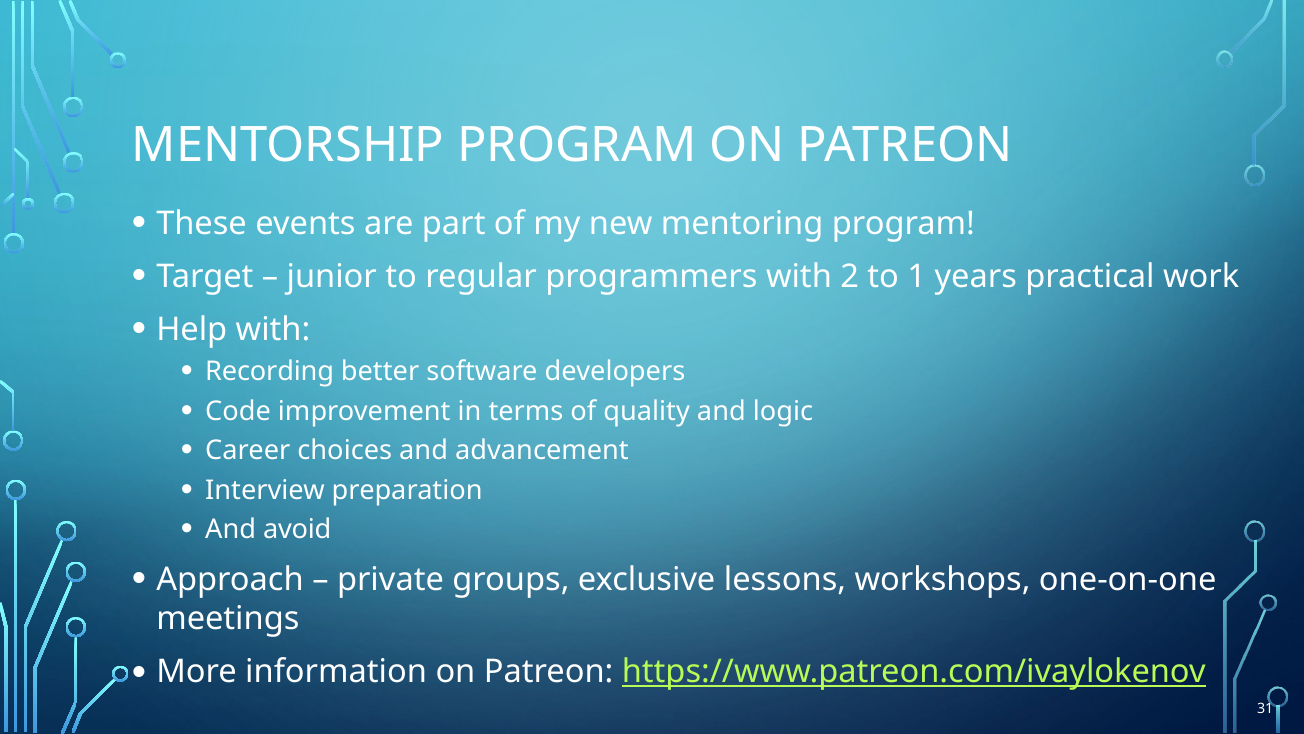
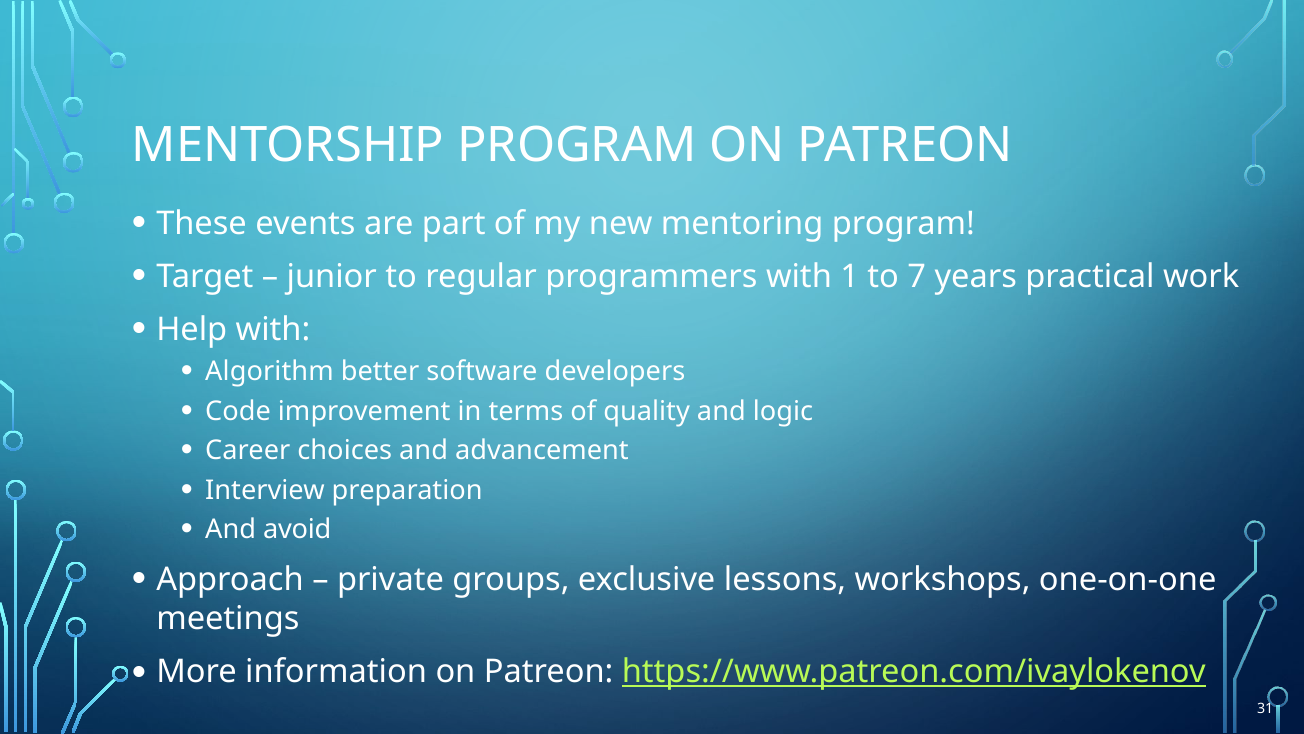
2: 2 -> 1 (850, 277)
1: 1 -> 7 (917, 277)
Recording: Recording -> Algorithm (269, 372)
